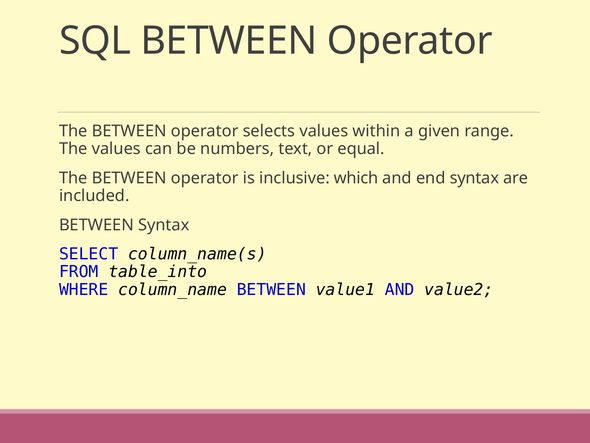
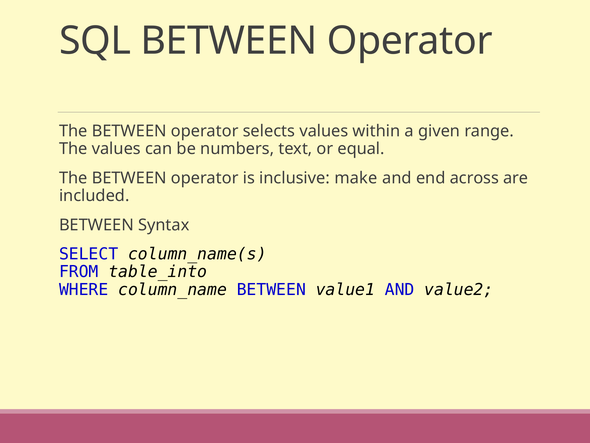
which: which -> make (356, 178)
end syntax: syntax -> across (474, 178)
